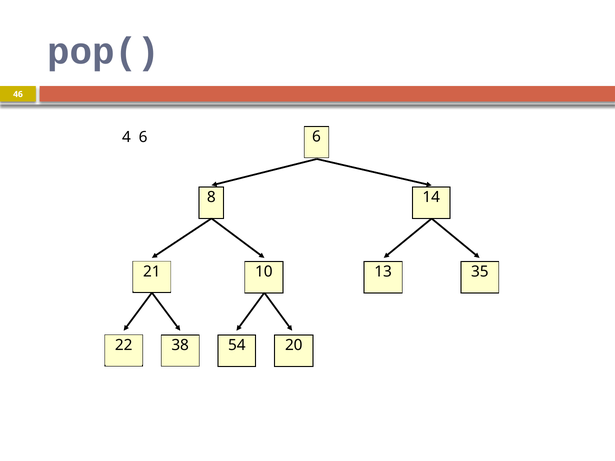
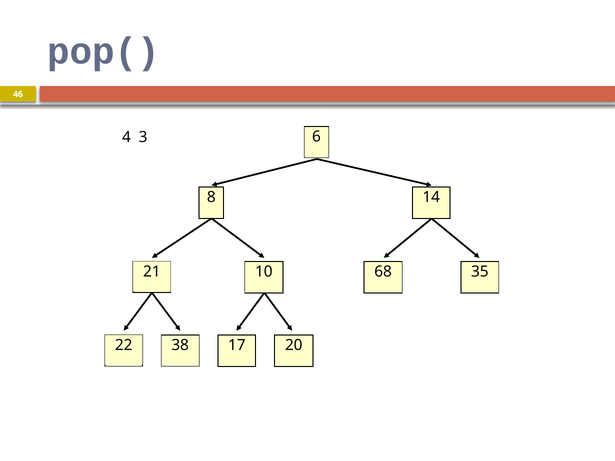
4 6: 6 -> 3 (143, 137)
13: 13 -> 68 (383, 272)
54: 54 -> 17 (237, 345)
